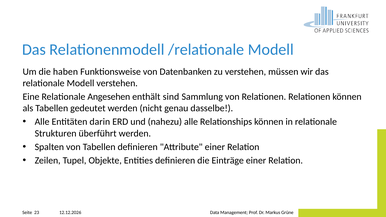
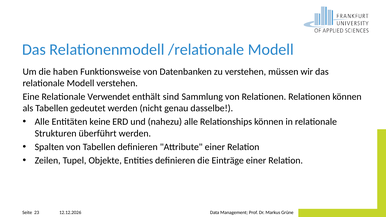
Angesehen: Angesehen -> Verwendet (109, 97)
darin: darin -> keine (100, 122)
